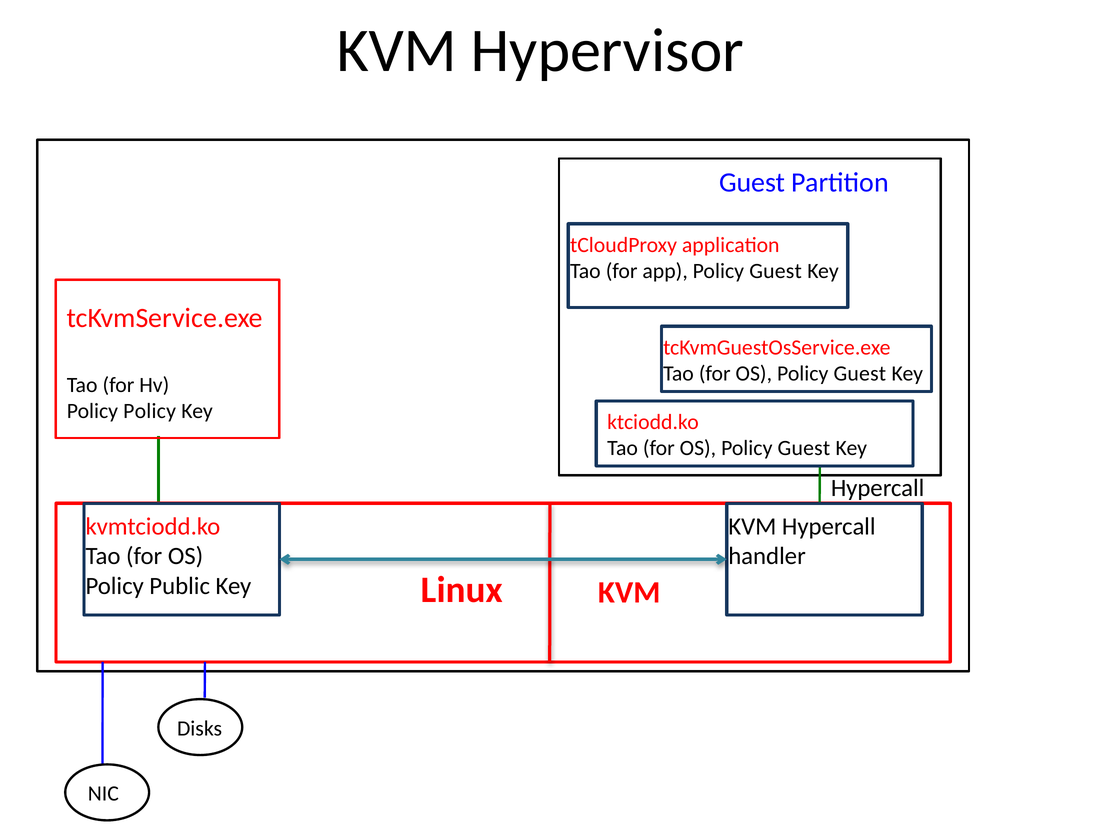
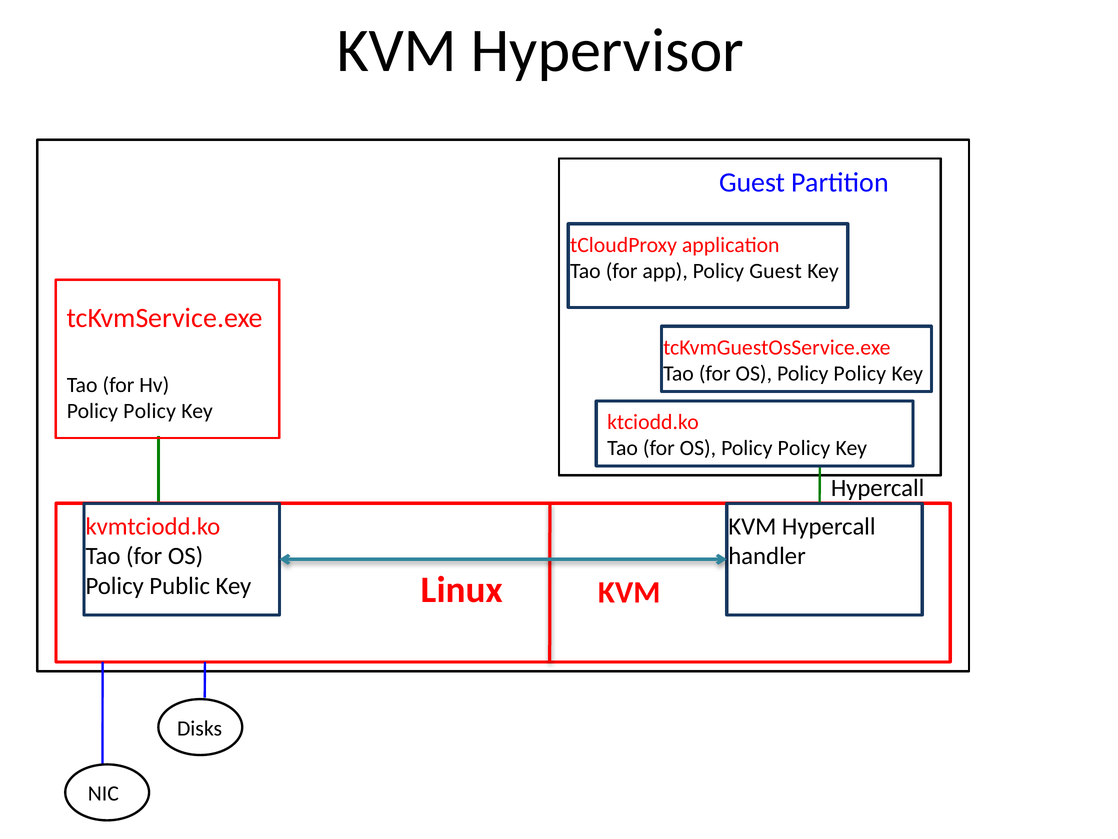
Guest: Guest -> Policy (860, 373)
Guest: Guest -> Policy (804, 448)
